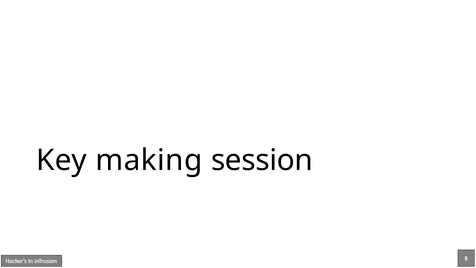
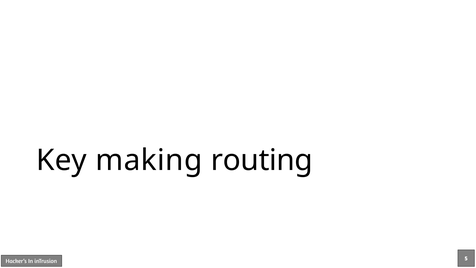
session: session -> routing (262, 160)
